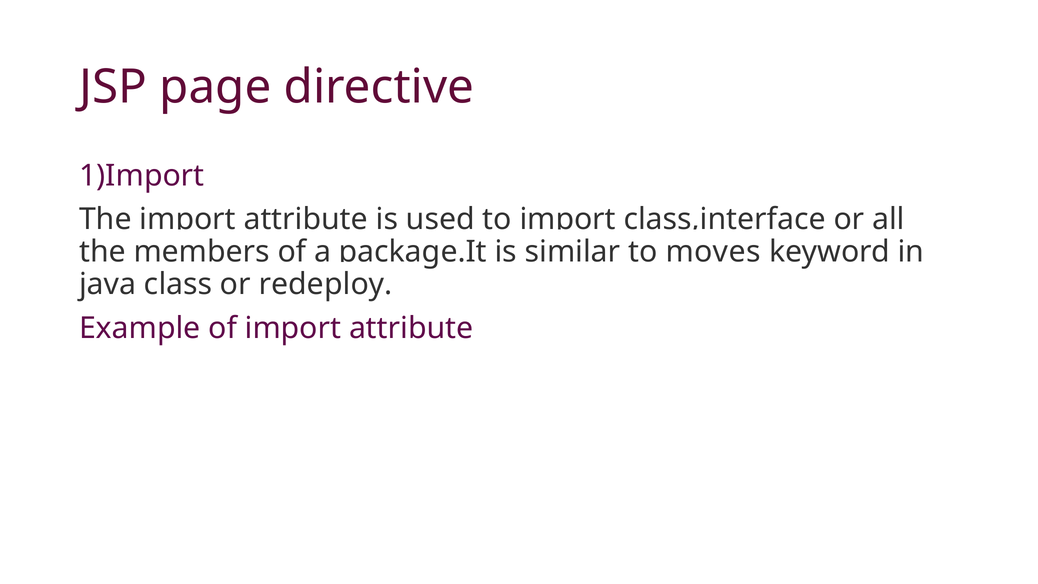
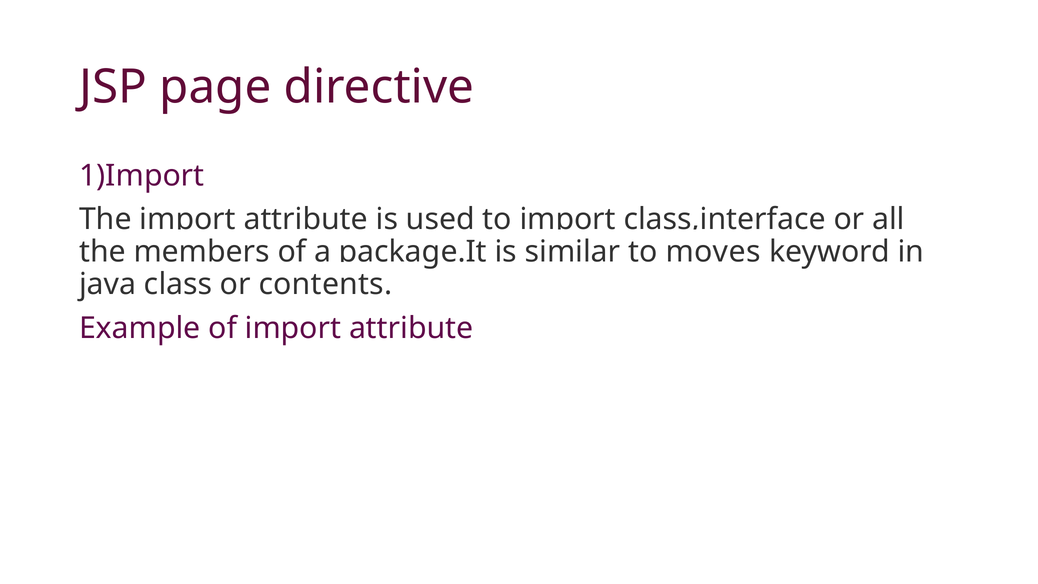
redeploy: redeploy -> contents (325, 284)
